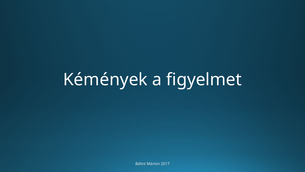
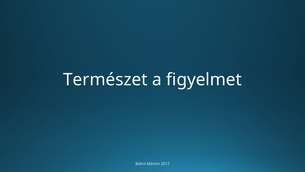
Kémények: Kémények -> Természet (105, 79)
